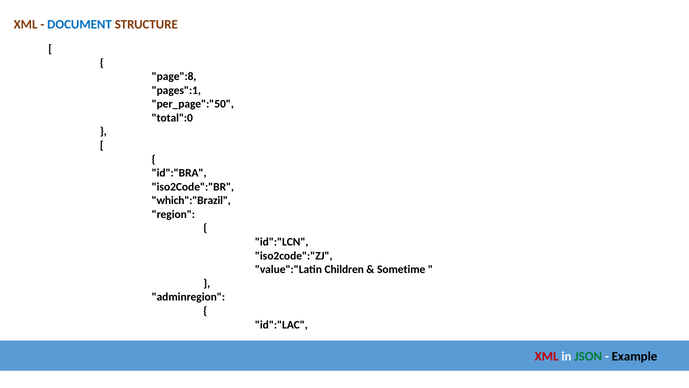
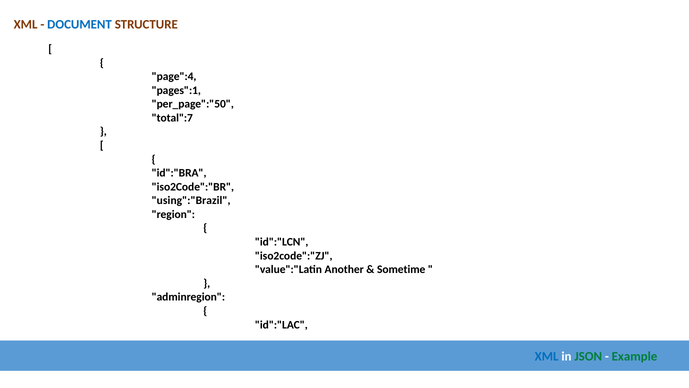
page":8: page":8 -> page":4 (174, 76)
total":0: total":0 -> total":7 (172, 118)
which":"Brazil: which":"Brazil -> using":"Brazil (191, 200)
Children: Children -> Another (344, 269)
XML colour: red -> blue (547, 356)
Example colour: black -> green (635, 356)
